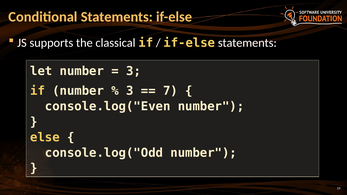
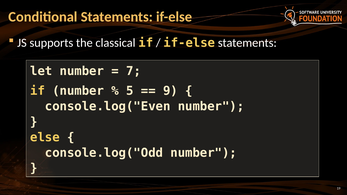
3: 3 -> 7 (134, 71)
3: 3 -> 5 (130, 91)
7: 7 -> 9 (170, 91)
